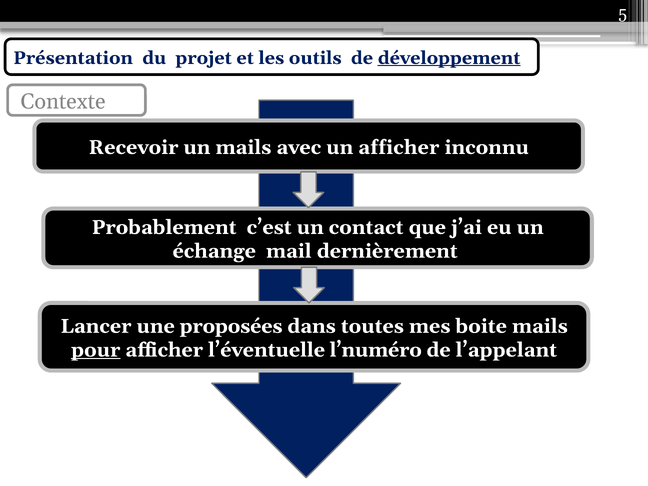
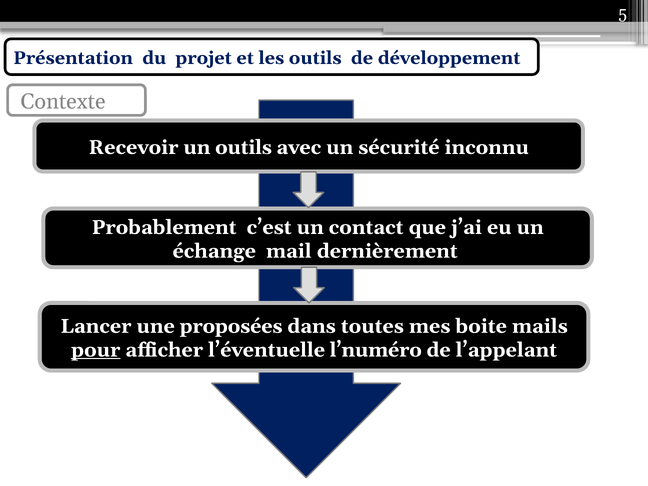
développement underline: present -> none (449, 58)
un mails: mails -> outils (244, 147)
un afficher: afficher -> sécurité (399, 147)
